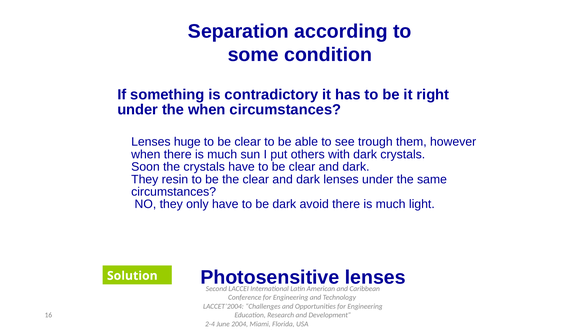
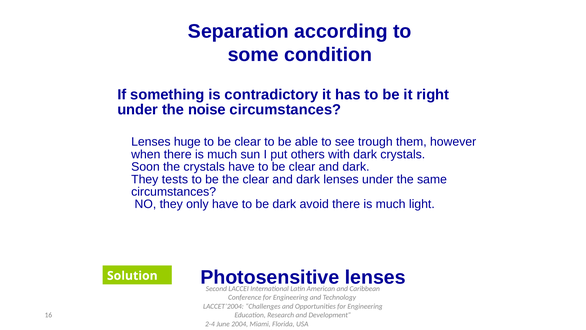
the when: when -> noise (207, 109)
resin: resin -> tests (175, 179)
